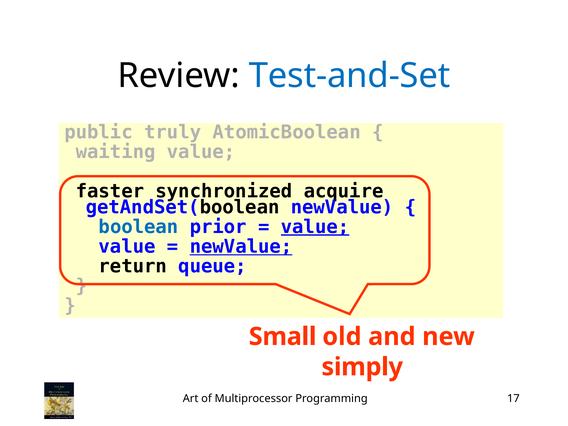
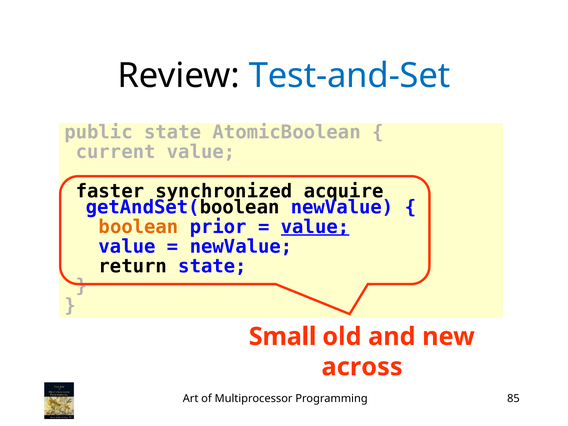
public truly: truly -> state (173, 132)
waiting: waiting -> current (116, 152)
boolean colour: blue -> orange (138, 227)
newValue underline: present -> none (241, 247)
return queue: queue -> state (213, 266)
simply: simply -> across (362, 367)
17: 17 -> 85 (513, 398)
